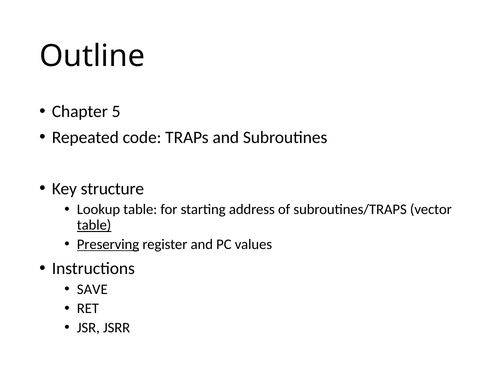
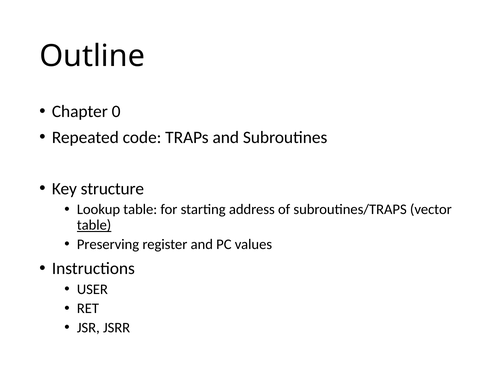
5: 5 -> 0 (116, 112)
Preserving underline: present -> none (108, 244)
SAVE: SAVE -> USER (92, 289)
